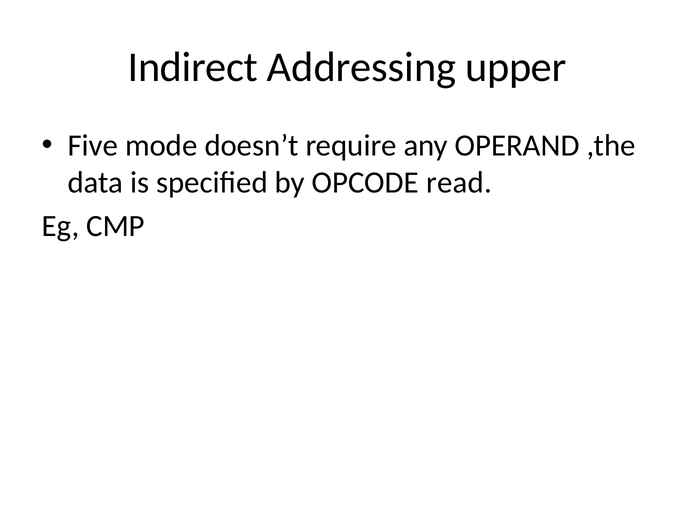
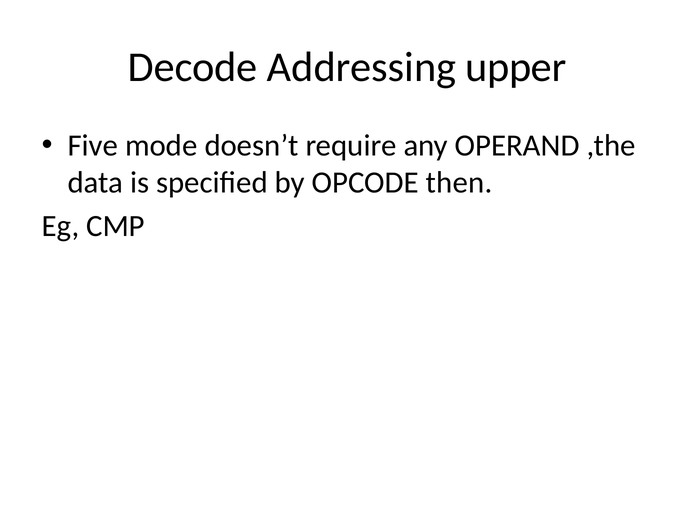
Indirect: Indirect -> Decode (193, 67)
read: read -> then (459, 183)
